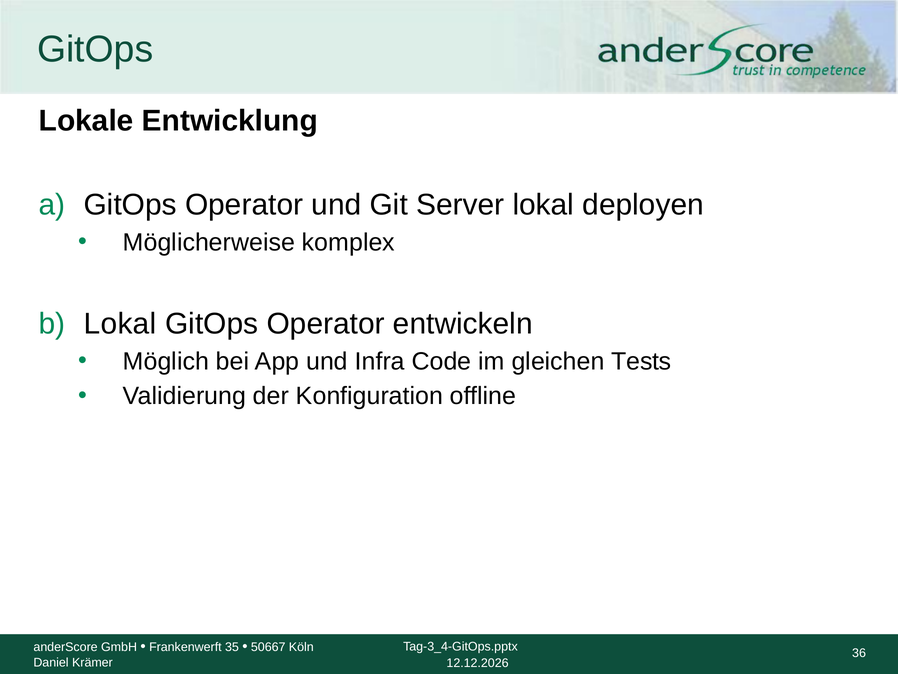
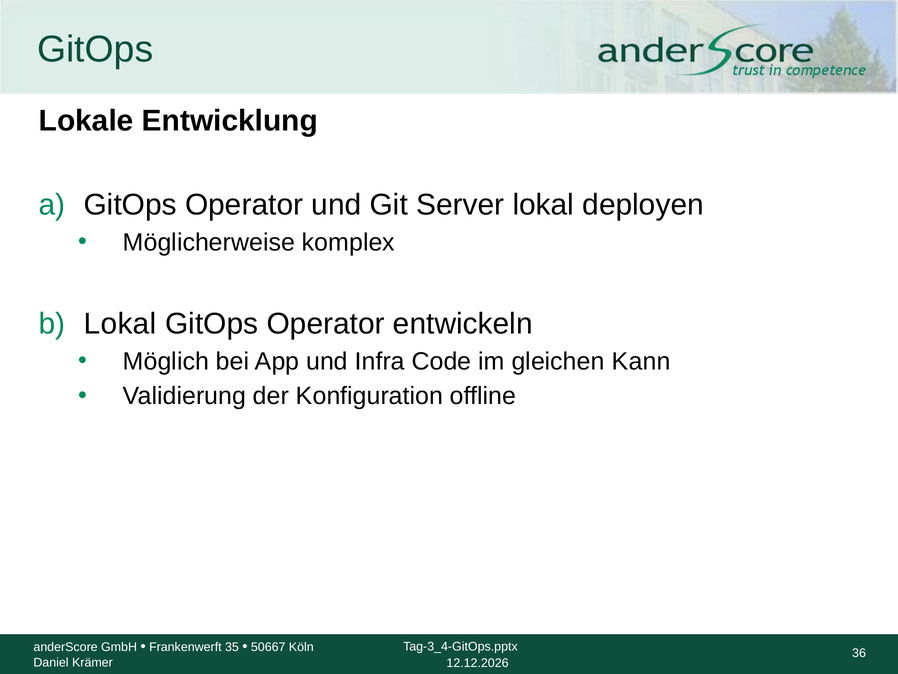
Tests: Tests -> Kann (641, 361)
